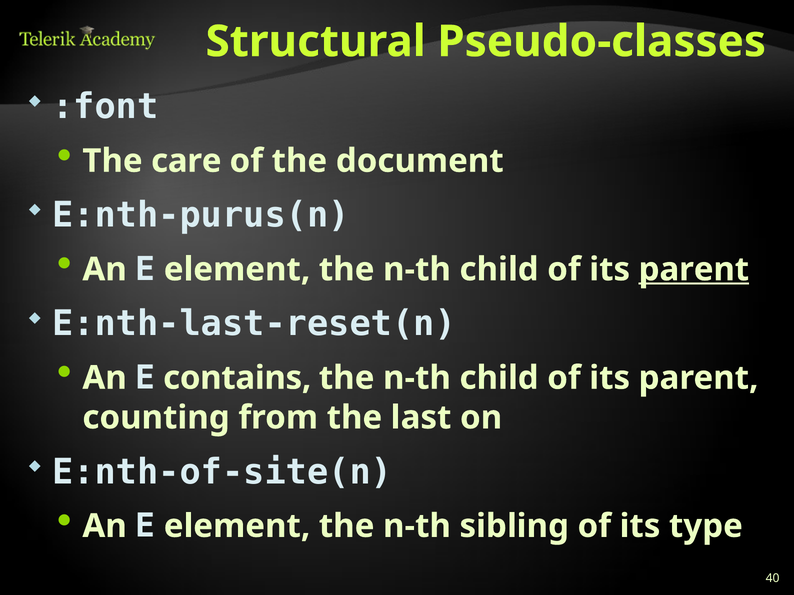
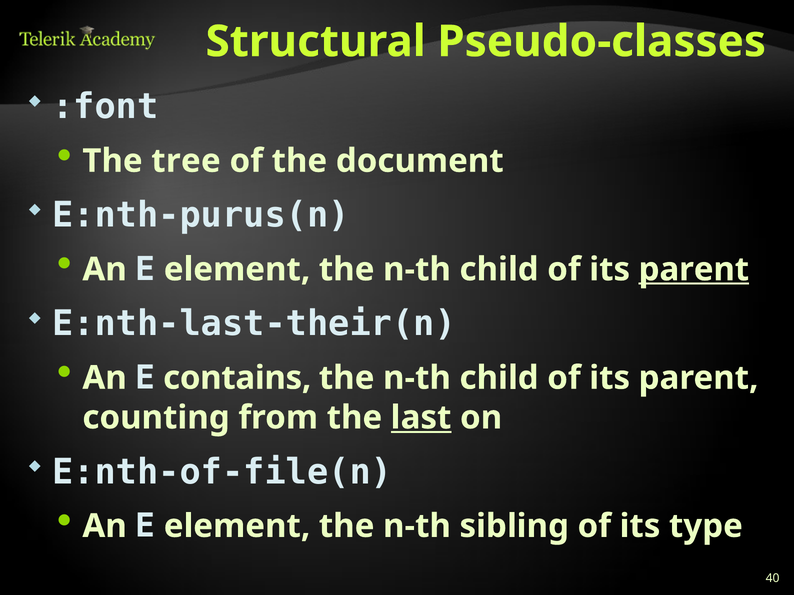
care: care -> tree (186, 161)
E:nth-last-reset(n: E:nth-last-reset(n -> E:nth-last-their(n (254, 324)
last underline: none -> present (421, 418)
E:nth-of-site(n: E:nth-of-site(n -> E:nth-of-file(n (222, 472)
